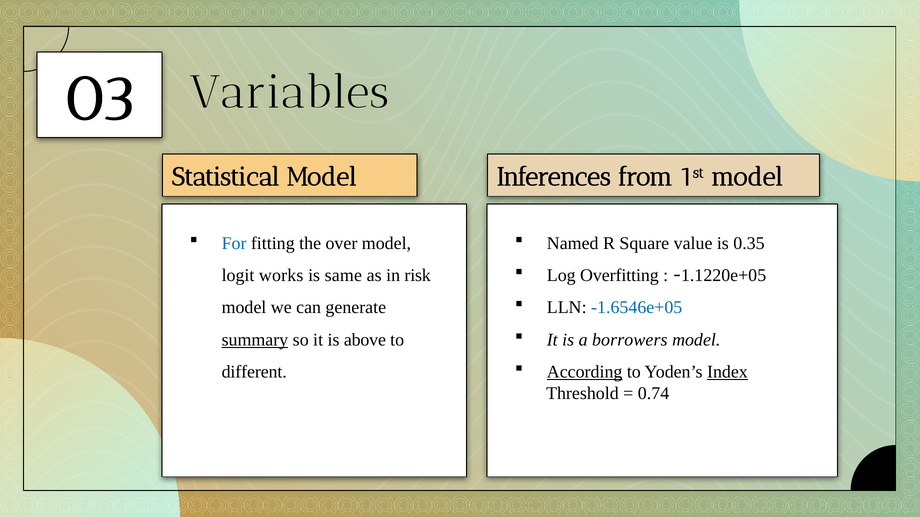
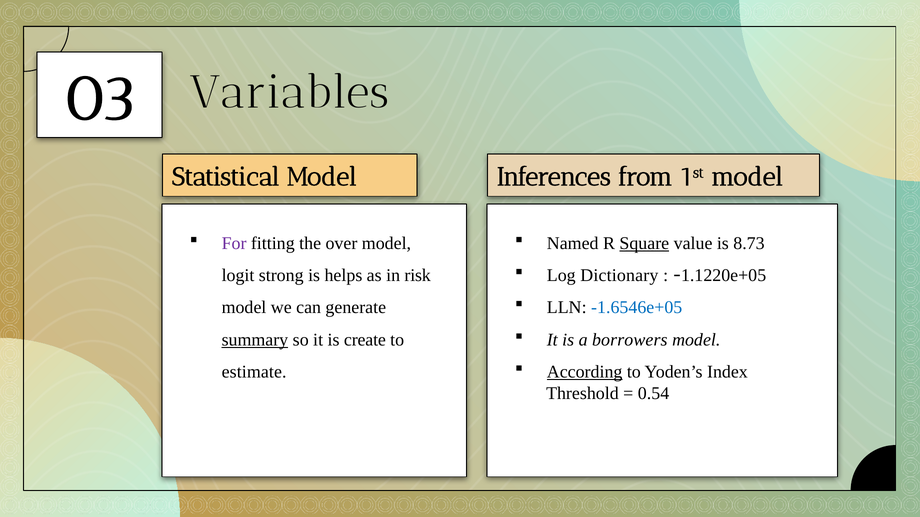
For colour: blue -> purple (234, 243)
Square underline: none -> present (644, 243)
0.35: 0.35 -> 8.73 (749, 243)
Overfitting: Overfitting -> Dictionary (619, 276)
works: works -> strong (281, 276)
same: same -> helps (343, 276)
above: above -> create (365, 340)
Index underline: present -> none (727, 372)
different: different -> estimate (254, 372)
0.74: 0.74 -> 0.54 (654, 394)
